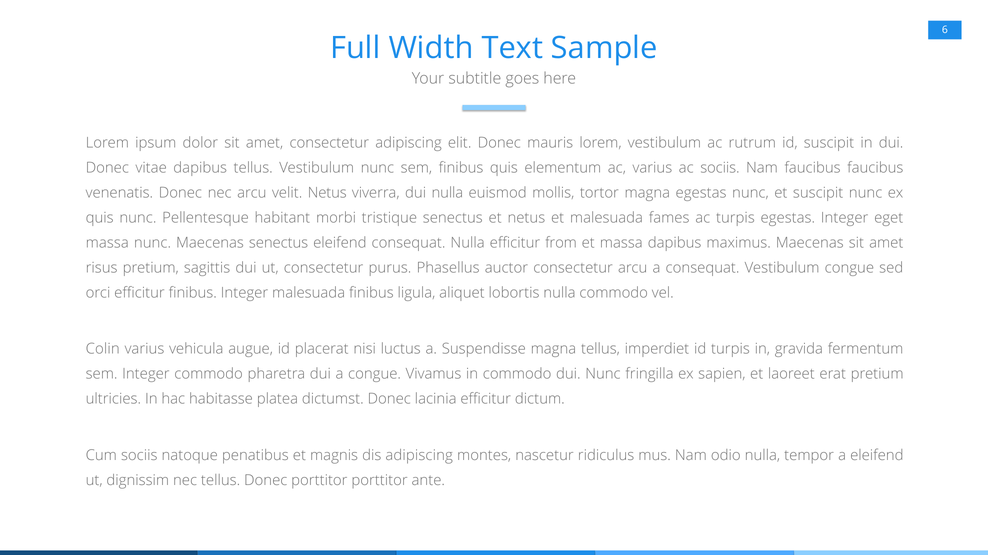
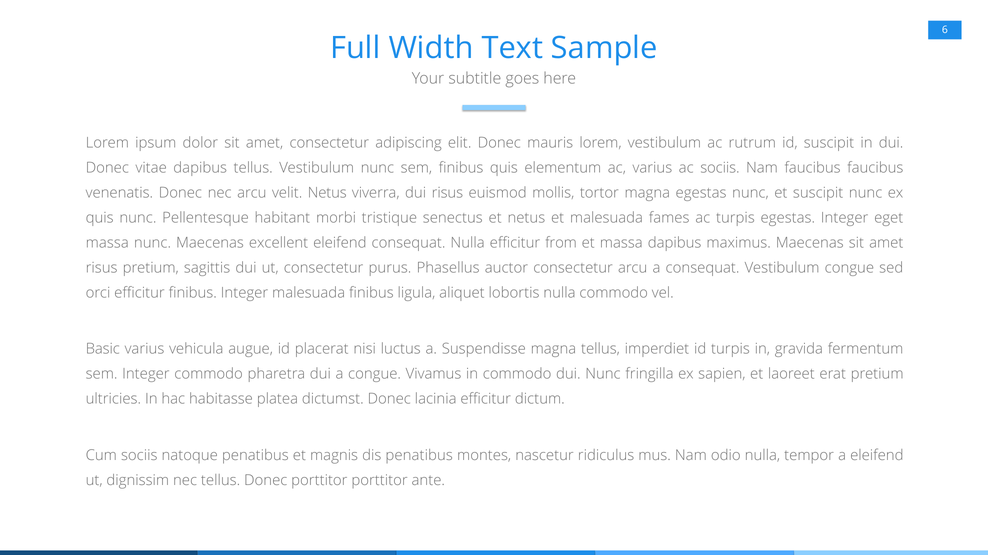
dui nulla: nulla -> risus (447, 193)
Maecenas senectus: senectus -> excellent (279, 243)
Colin: Colin -> Basic (103, 349)
dis adipiscing: adipiscing -> penatibus (419, 456)
